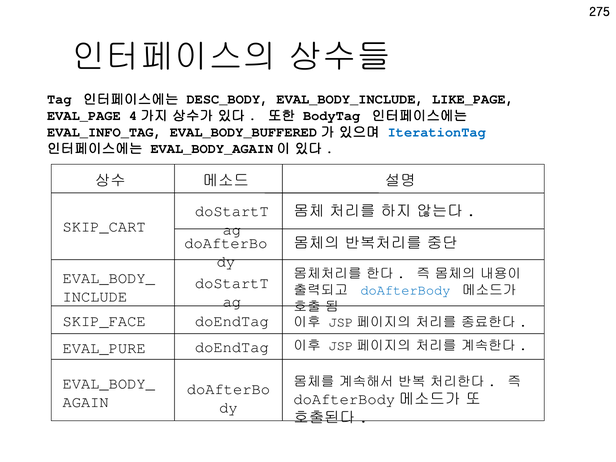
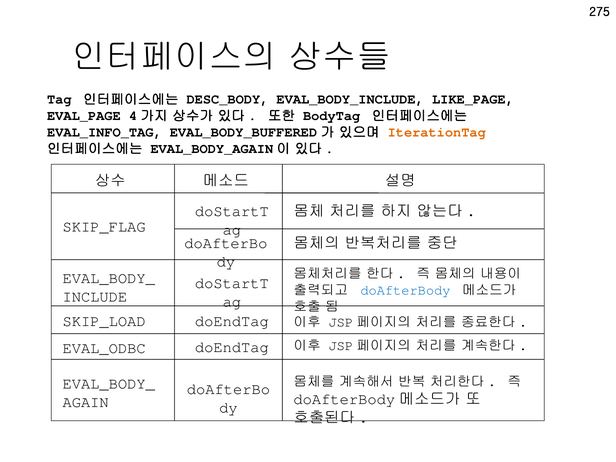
IterationTag colour: blue -> orange (437, 132)
SKIP_CART: SKIP_CART -> SKIP_FLAG (104, 227)
SKIP_FACE: SKIP_FACE -> SKIP_LOAD (104, 321)
EVAL_PURE: EVAL_PURE -> EVAL_ODBC (104, 348)
